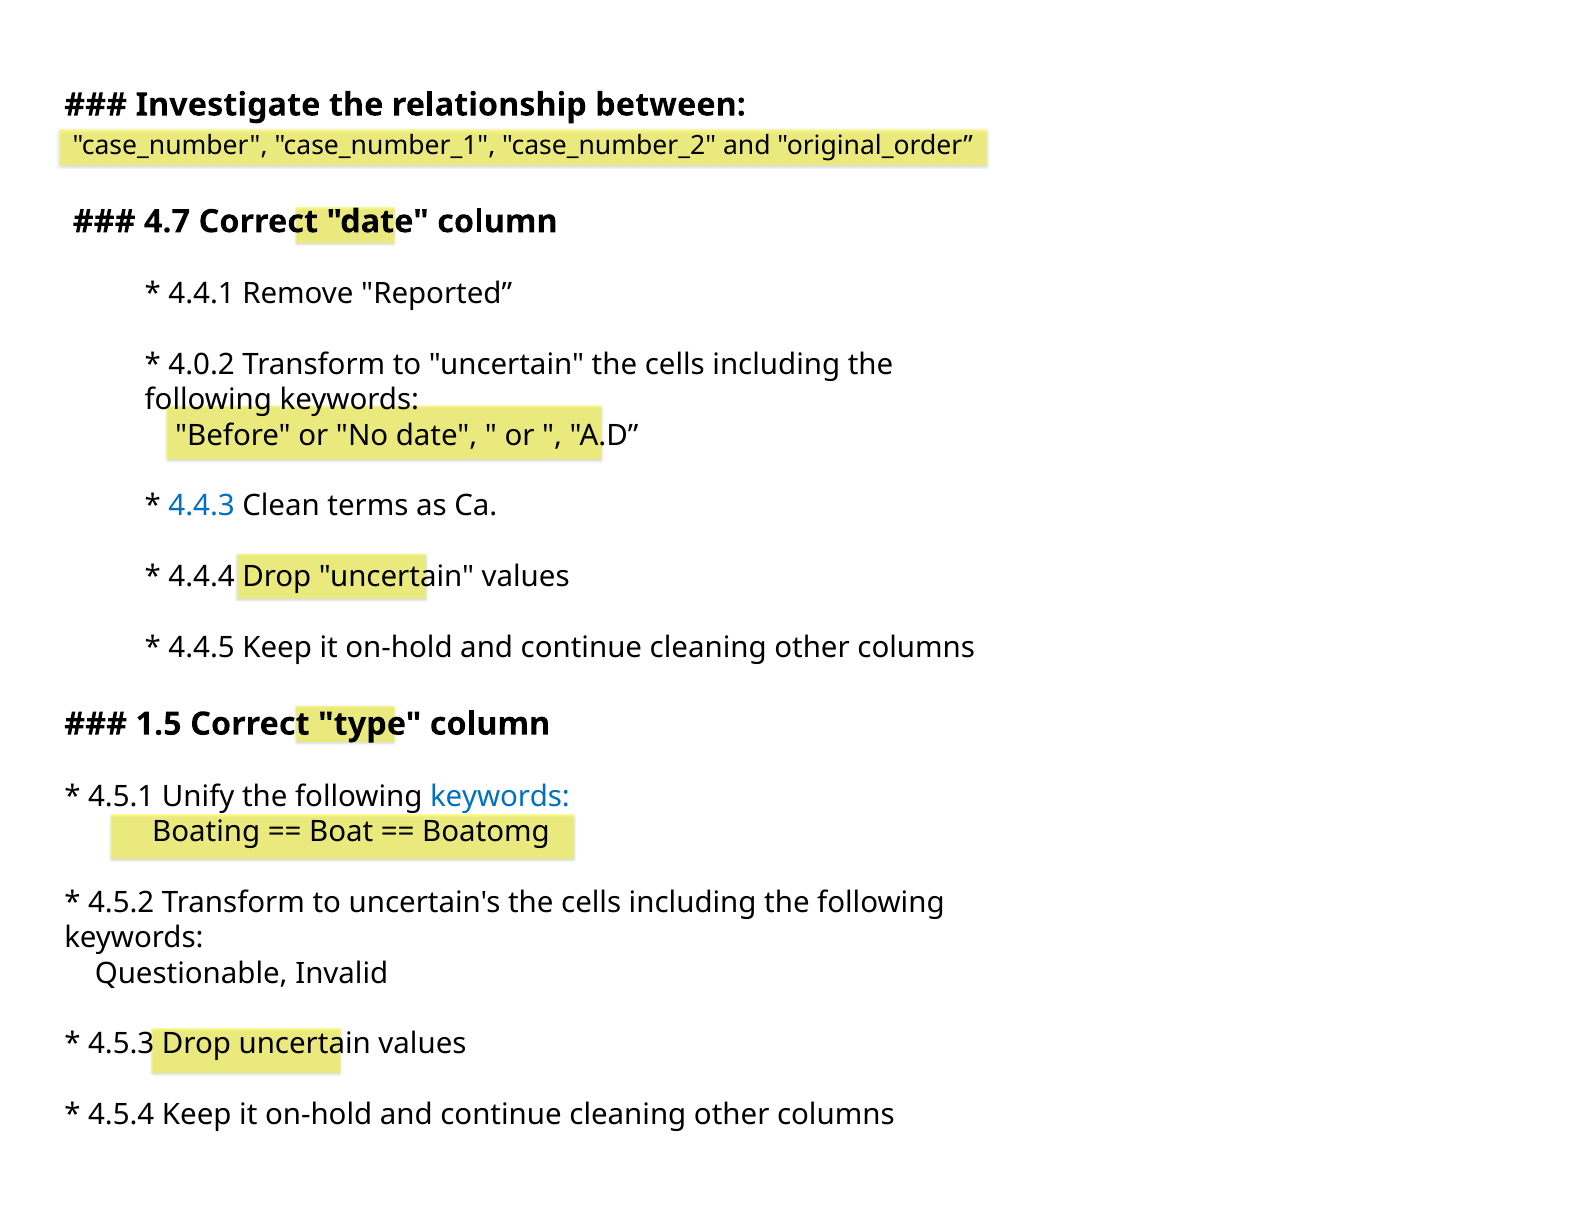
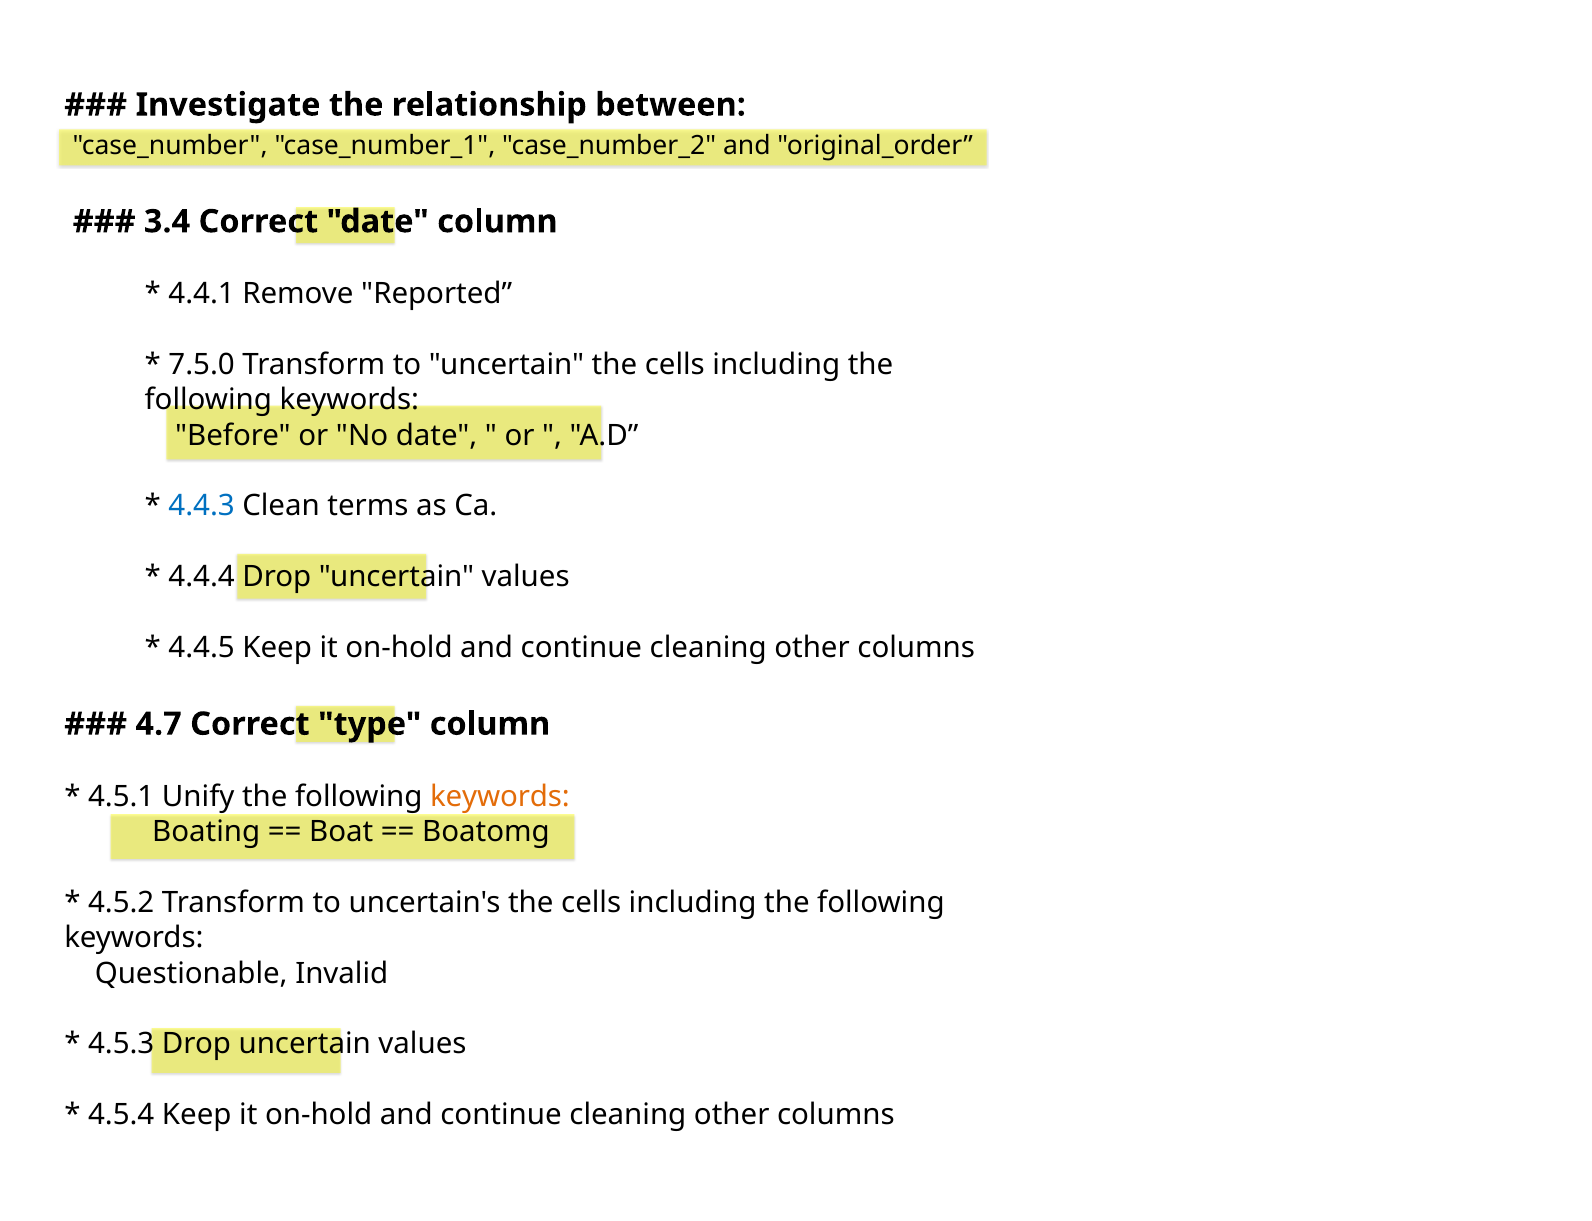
4.7: 4.7 -> 3.4 (167, 221)
4.0.2: 4.0.2 -> 7.5.0 (202, 365)
1.5: 1.5 -> 4.7 (159, 724)
keywords colour: blue -> orange (500, 796)
